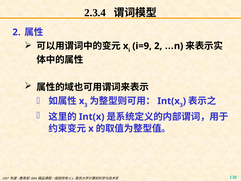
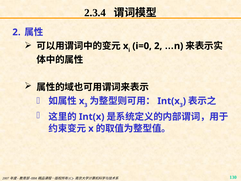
i=9: i=9 -> i=0 (142, 46)
